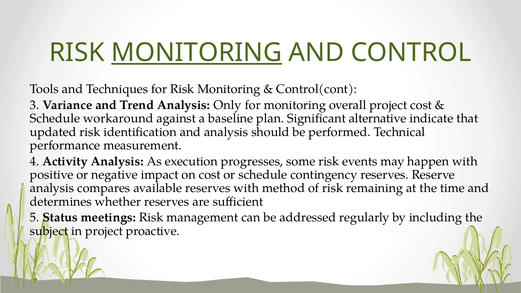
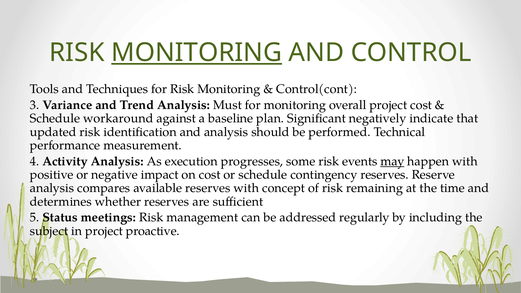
Only: Only -> Must (228, 105)
alternative: alternative -> negatively (378, 119)
may underline: none -> present (392, 161)
method: method -> concept (284, 188)
